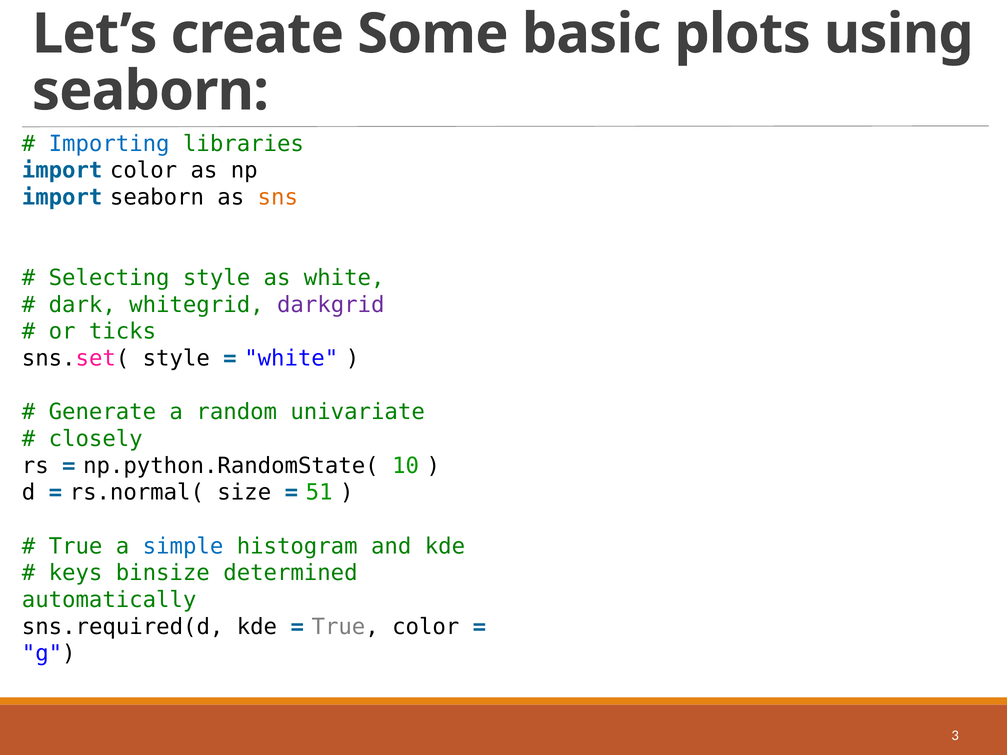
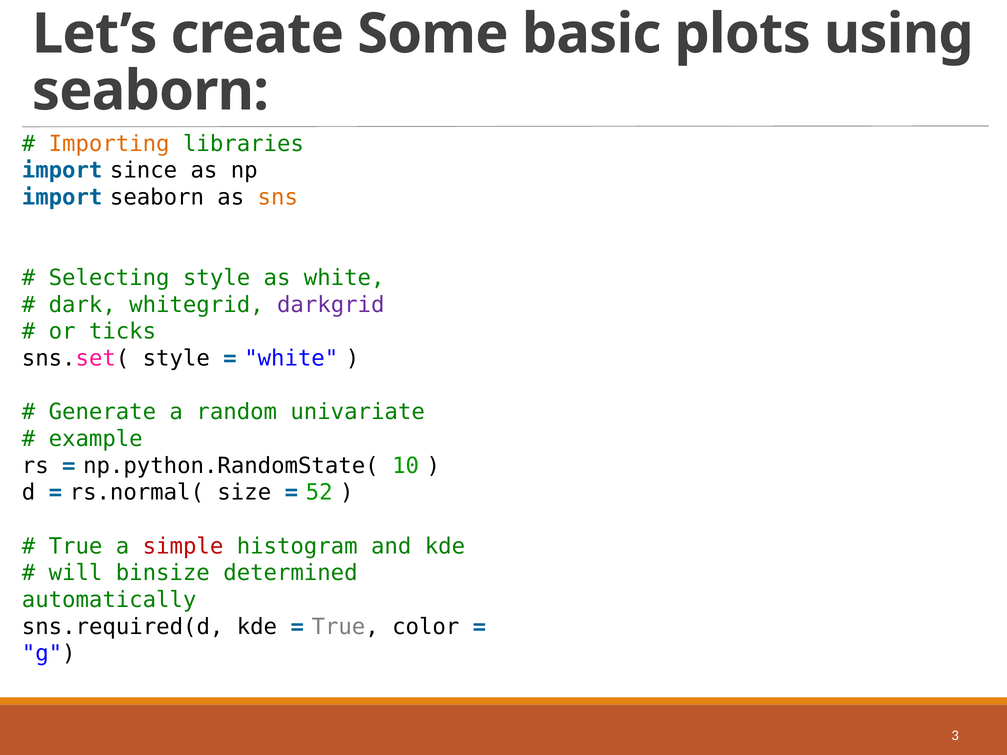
Importing colour: blue -> orange (109, 144)
import color: color -> since (144, 171)
closely: closely -> example (96, 439)
51: 51 -> 52 (319, 493)
simple colour: blue -> red (183, 546)
keys: keys -> will (76, 573)
